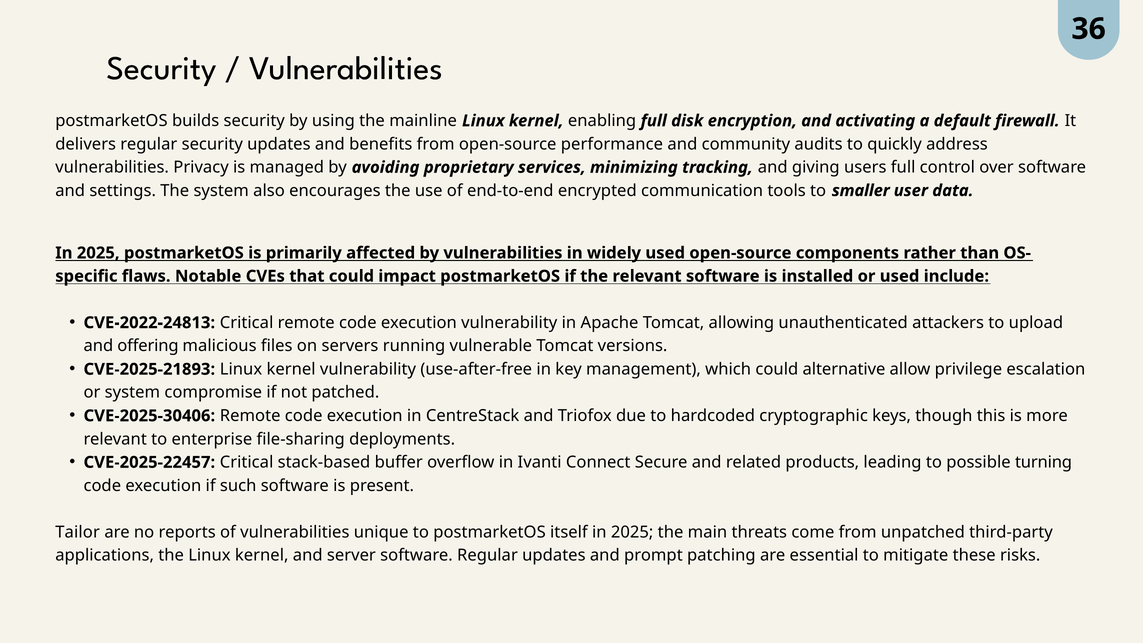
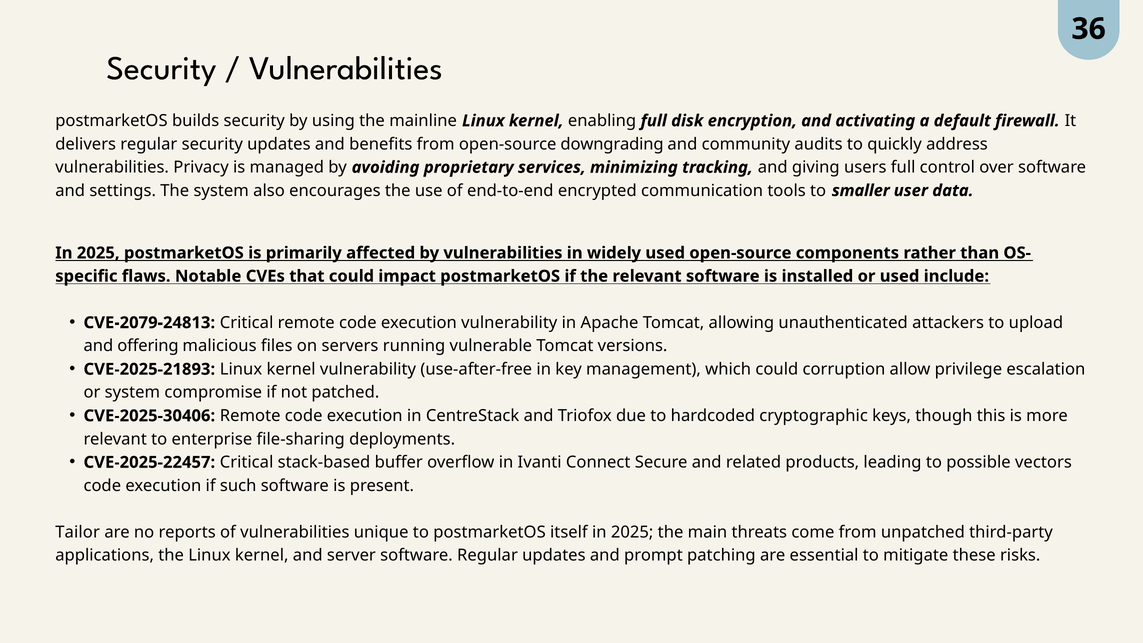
performance: performance -> downgrading (612, 144)
CVE-2022-24813: CVE-2022-24813 -> CVE-2079-24813 (149, 323)
alternative: alternative -> corruption (844, 369)
turning: turning -> vectors (1043, 462)
